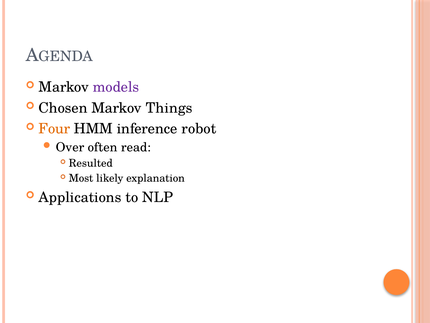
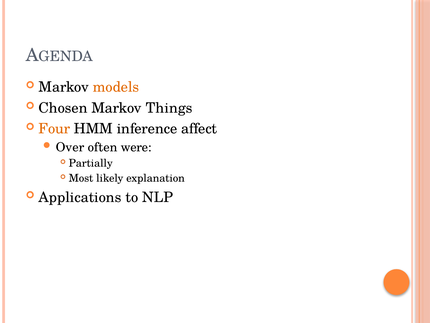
models colour: purple -> orange (116, 87)
robot: robot -> affect (199, 129)
read: read -> were (136, 147)
Resulted: Resulted -> Partially (91, 163)
